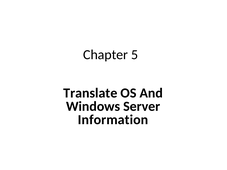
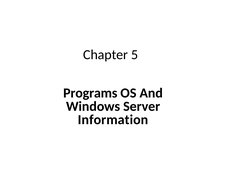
Translate: Translate -> Programs (90, 93)
